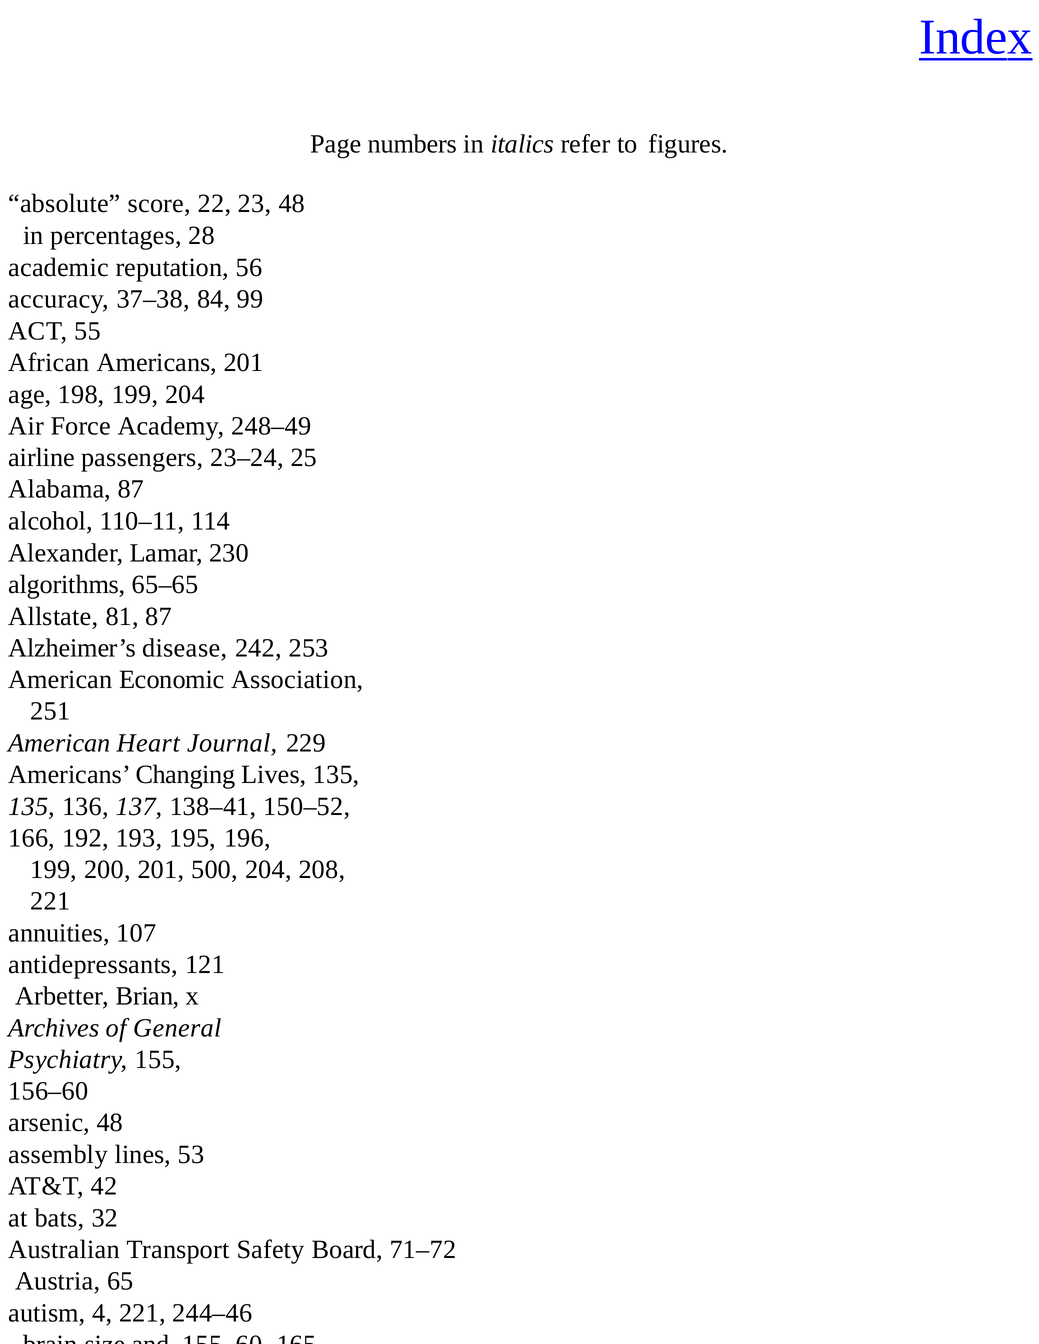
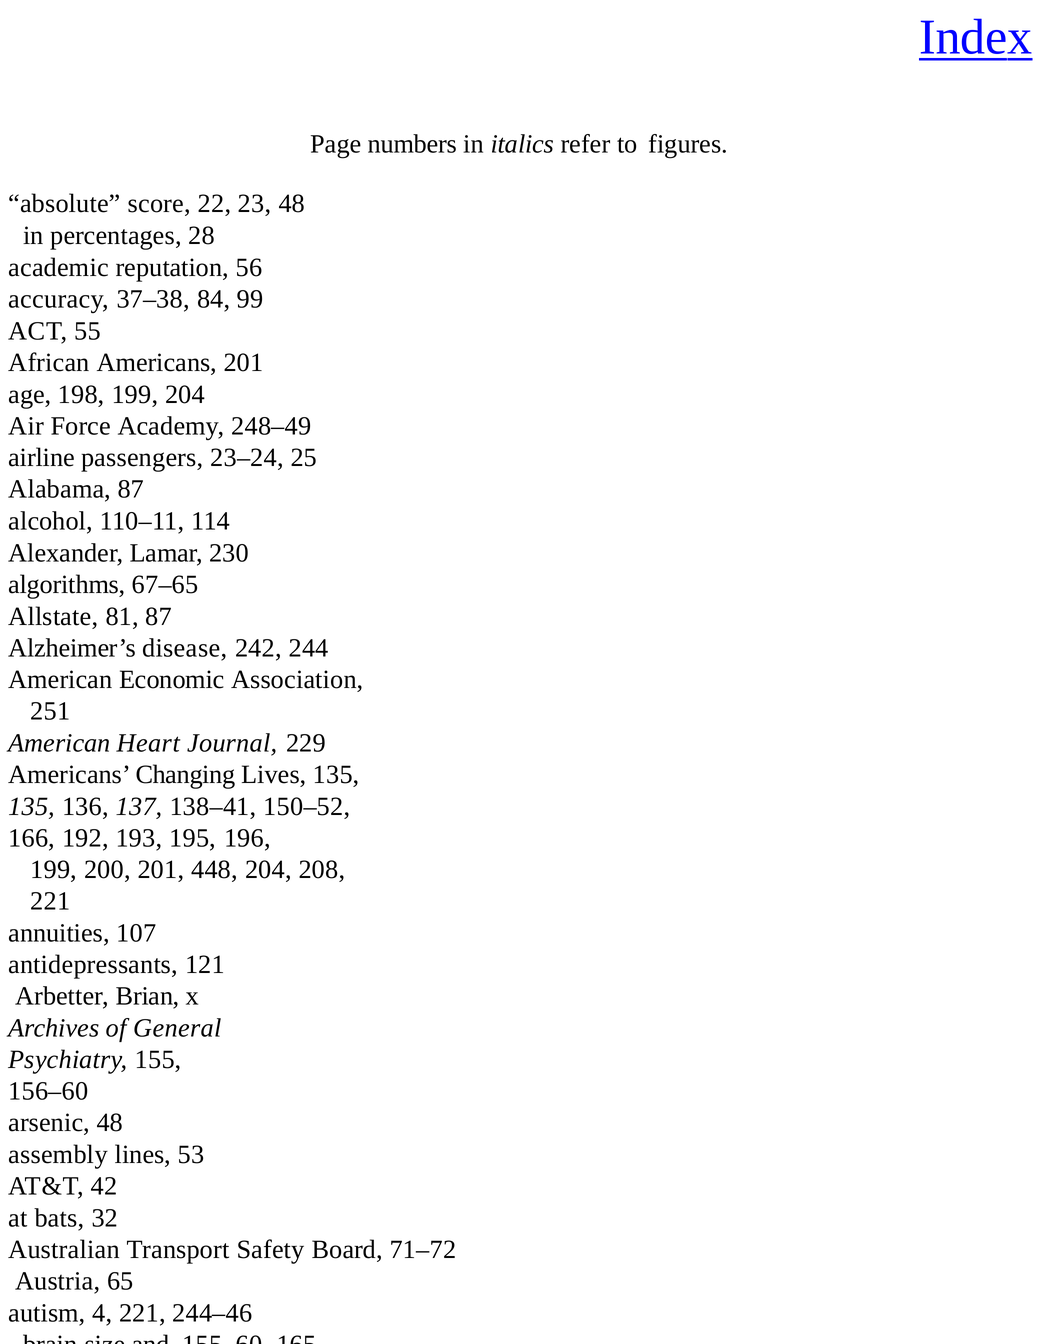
65–65: 65–65 -> 67–65 (165, 585)
253: 253 -> 244 (309, 648)
500: 500 -> 448 (215, 870)
